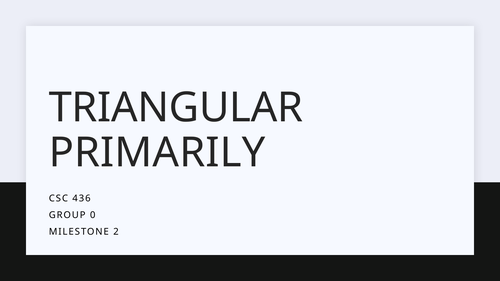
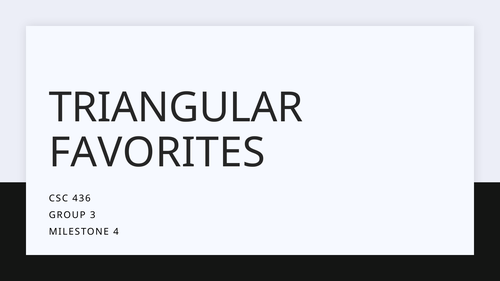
PRIMARILY: PRIMARILY -> FAVORITES (157, 153)
0: 0 -> 3 (93, 215)
2: 2 -> 4 (116, 232)
